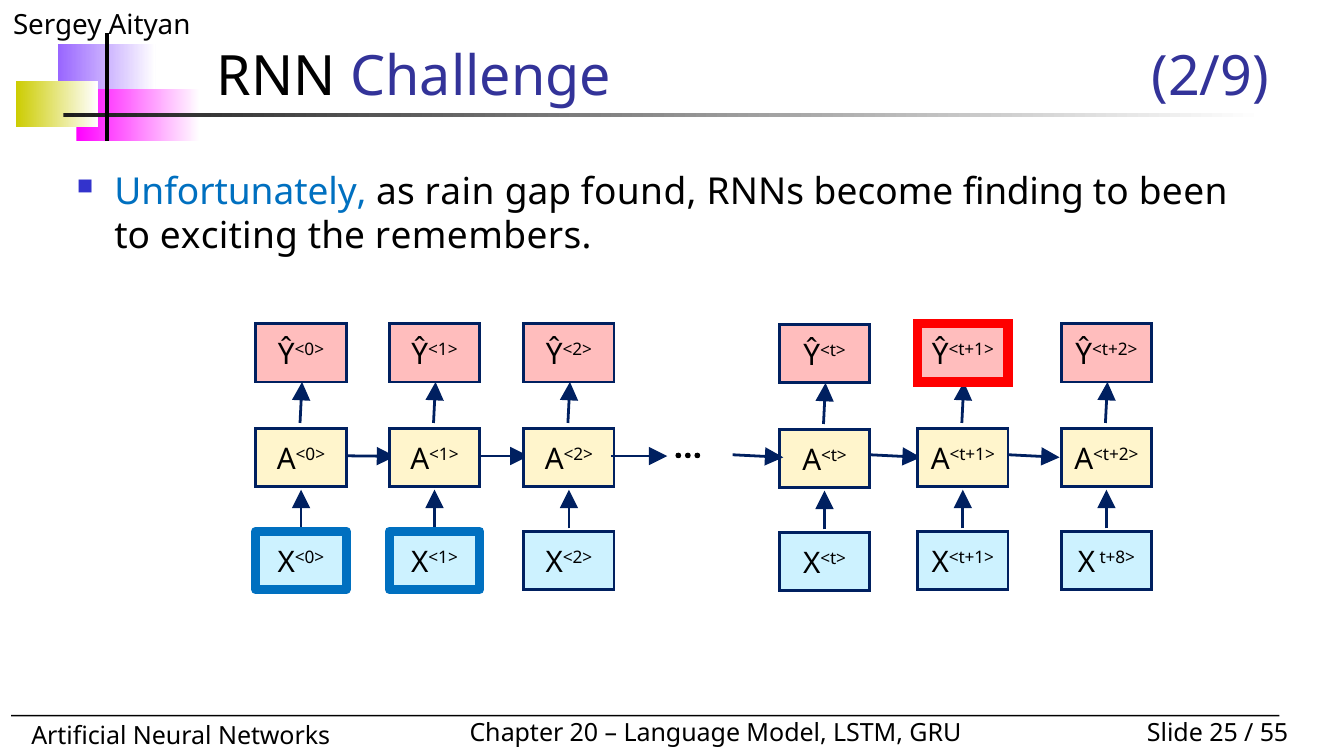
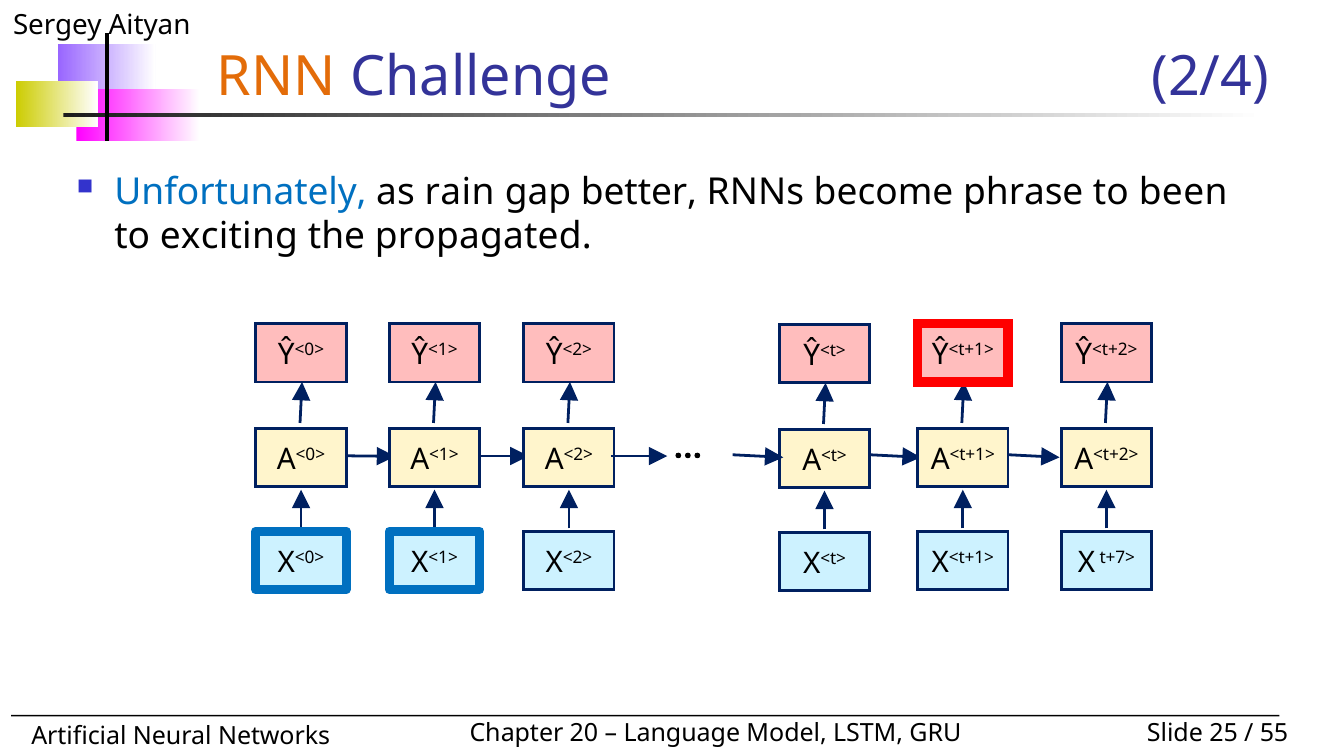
RNN colour: black -> orange (276, 77)
2/9: 2/9 -> 2/4 (1210, 77)
found: found -> better (639, 192)
finding: finding -> phrase (1023, 192)
remembers: remembers -> propagated (483, 236)
t+8>: t+8> -> t+7> (1117, 558)
